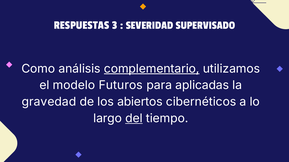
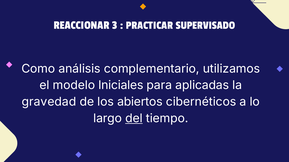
RESPUESTAS: RESPUESTAS -> REACCIONAR (82, 25)
SEVERIDAD: SEVERIDAD -> PRACTICAR (149, 25)
complementario underline: present -> none (152, 69)
Futuros: Futuros -> Iniciales (121, 86)
